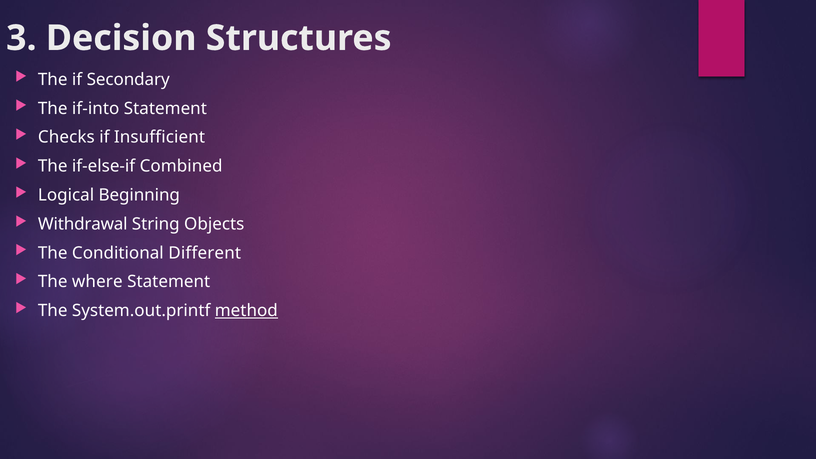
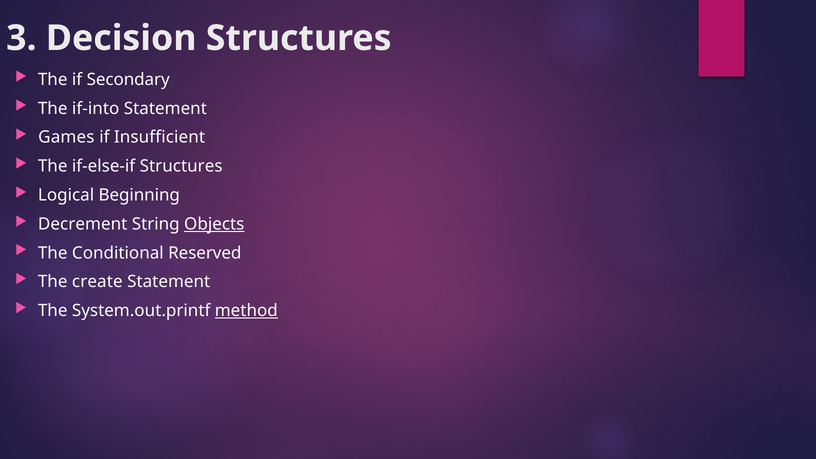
Checks: Checks -> Games (66, 137)
if-else-if Combined: Combined -> Structures (181, 166)
Withdrawal: Withdrawal -> Decrement (83, 224)
Objects underline: none -> present (214, 224)
Different: Different -> Reserved (205, 253)
where: where -> create (97, 282)
